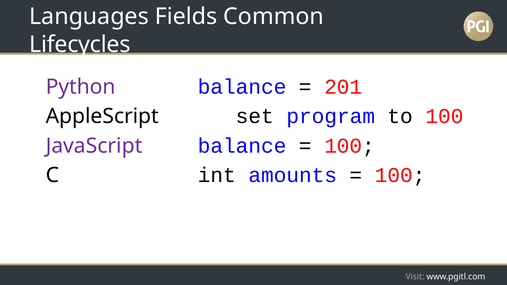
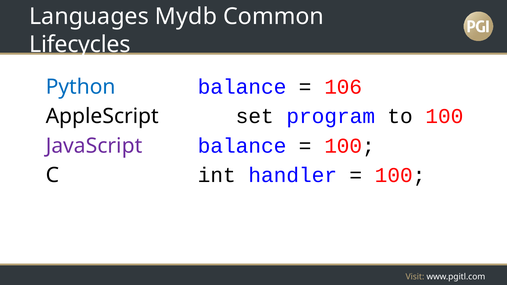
Fields: Fields -> Mydb (186, 17)
Python colour: purple -> blue (81, 87)
201: 201 -> 106 (343, 87)
amounts: amounts -> handler (293, 175)
